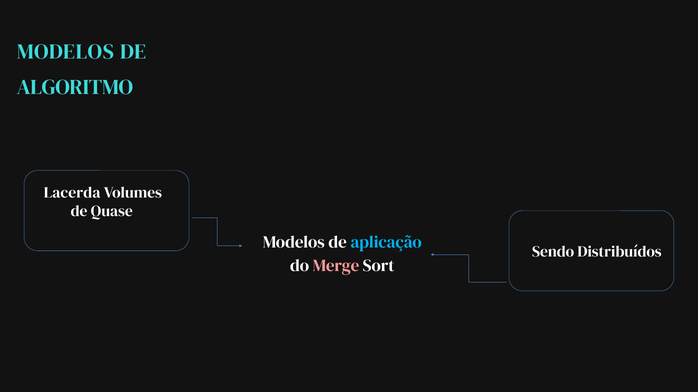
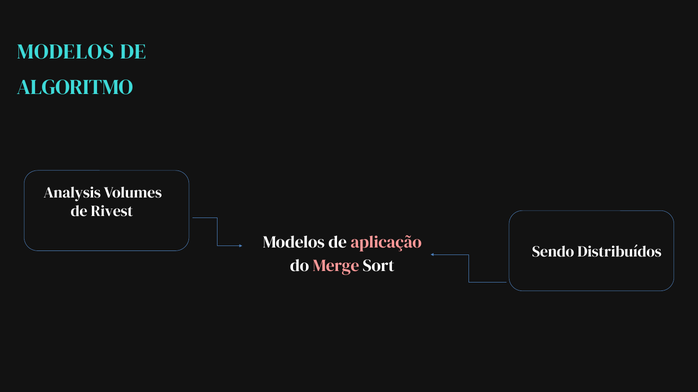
Lacerda: Lacerda -> Analysis (72, 193)
Quase: Quase -> Rivest (112, 212)
aplicação colour: light blue -> pink (386, 242)
